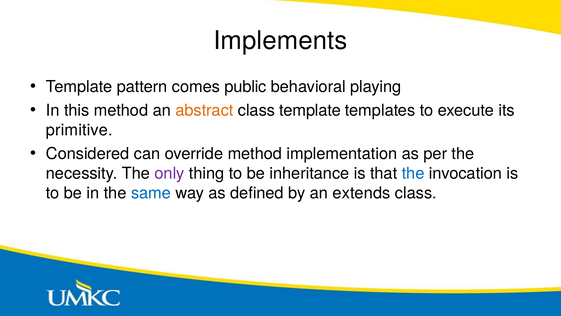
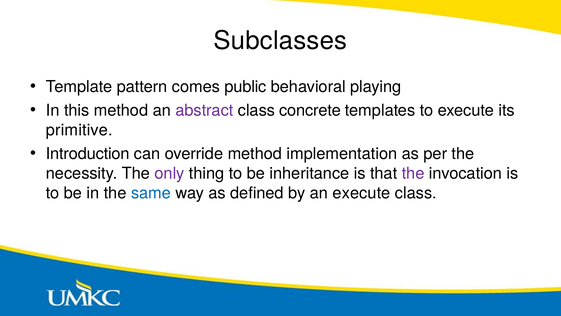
Implements: Implements -> Subclasses (280, 41)
abstract colour: orange -> purple (204, 110)
class template: template -> concrete (310, 110)
Considered: Considered -> Introduction (88, 154)
the colour: blue -> purple (413, 173)
an extends: extends -> execute (361, 193)
